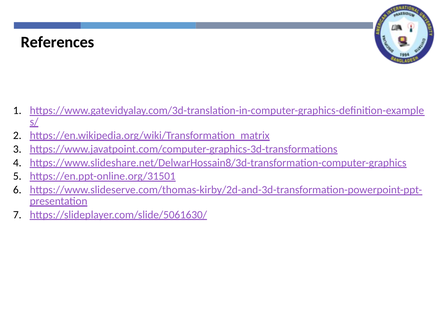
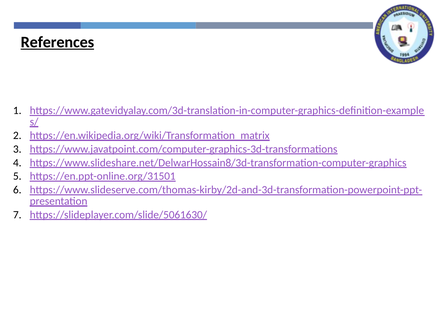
References underline: none -> present (57, 42)
